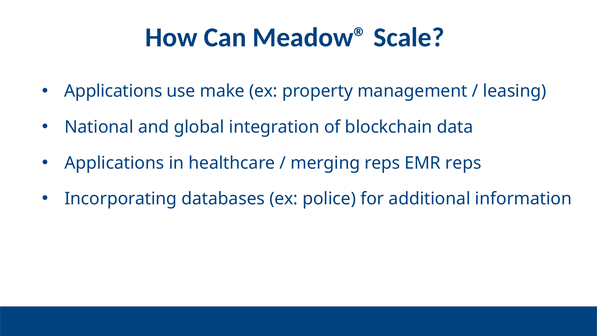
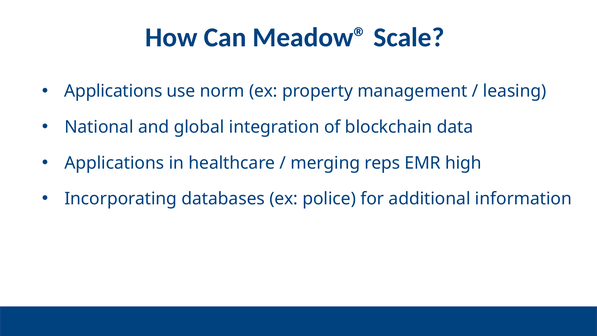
make: make -> norm (222, 91)
EMR reps: reps -> high (463, 163)
